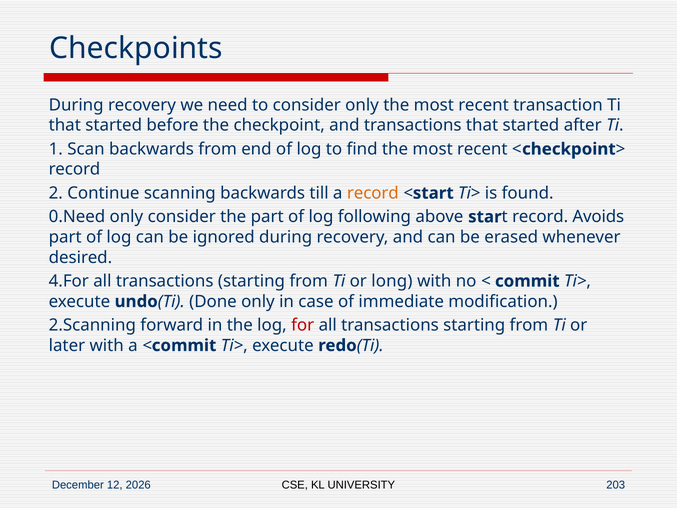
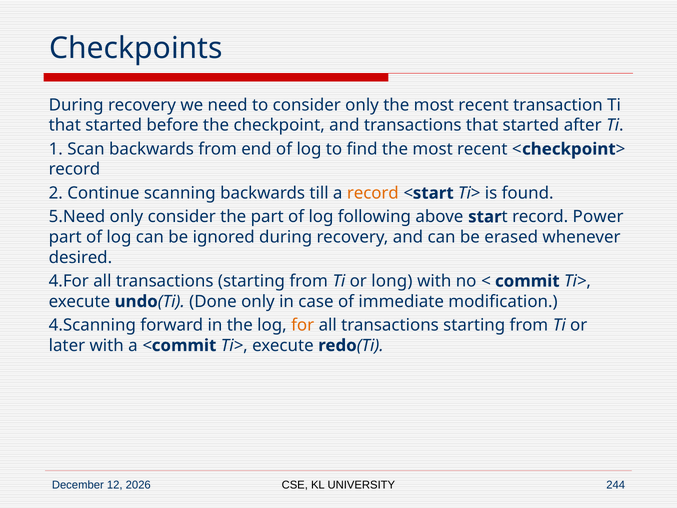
0.Need: 0.Need -> 5.Need (77, 217)
Avoids: Avoids -> Power (598, 217)
2.Scanning: 2.Scanning -> 4.Scanning (92, 325)
for colour: red -> orange (303, 325)
203: 203 -> 244 (616, 485)
